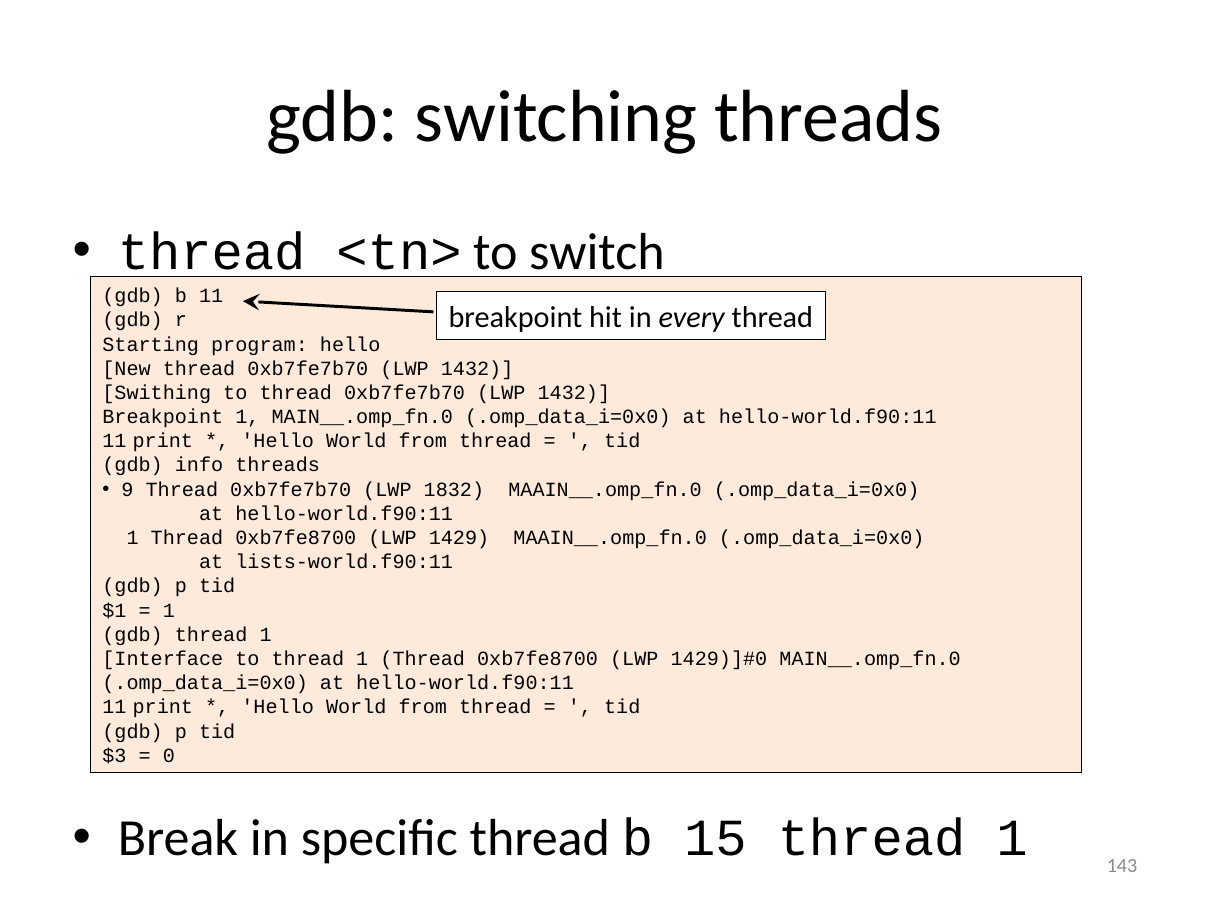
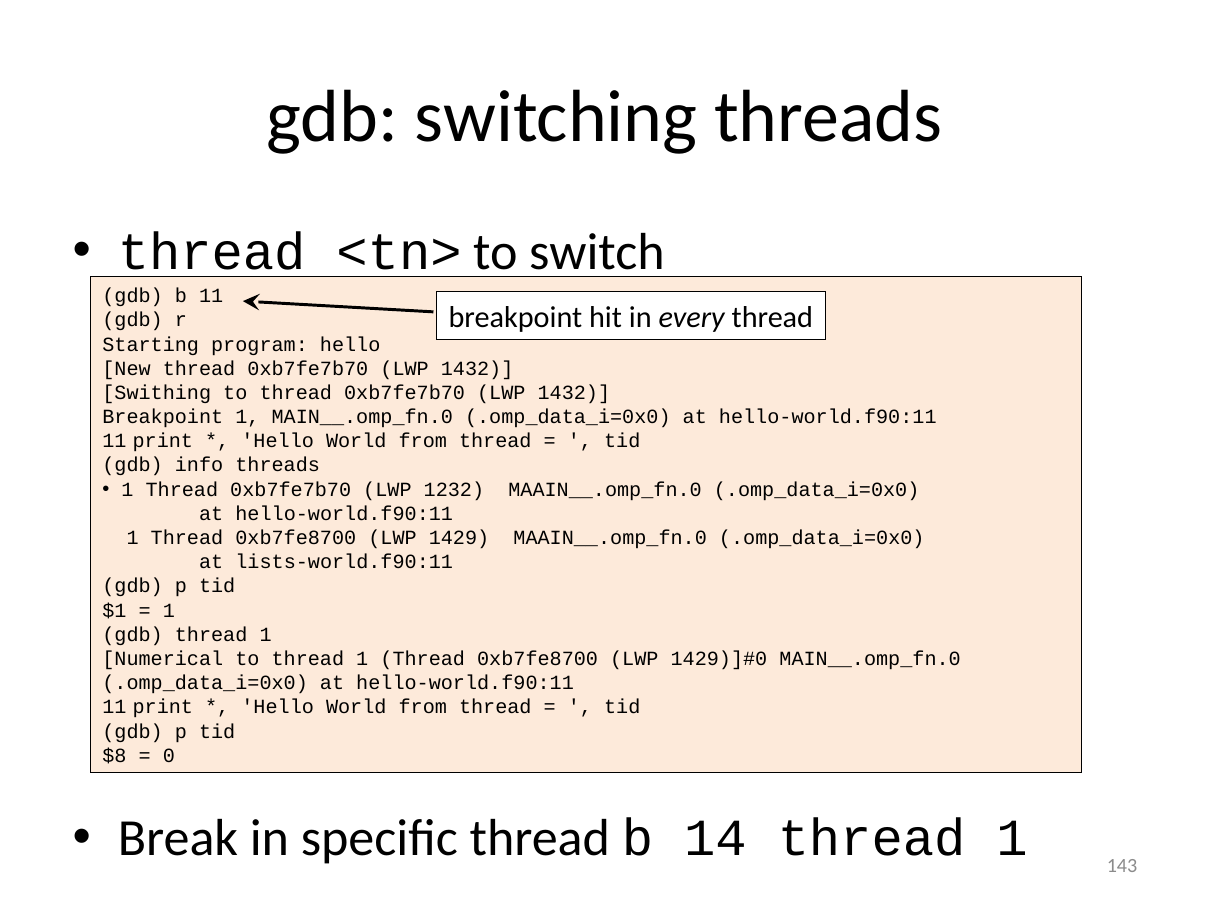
9: 9 -> 1 (127, 490)
1832: 1832 -> 1232 (454, 490)
Interface: Interface -> Numerical (163, 659)
$3: $3 -> $8 (114, 756)
15: 15 -> 14 (715, 839)
